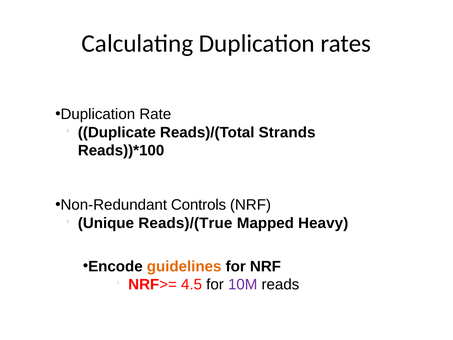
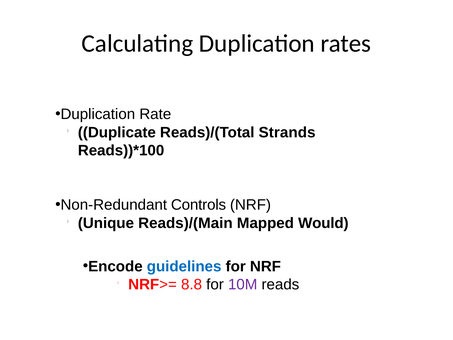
Reads)/(True: Reads)/(True -> Reads)/(Main (185, 223)
Heavy: Heavy -> Would (323, 223)
guidelines colour: orange -> blue (184, 266)
4.5: 4.5 -> 8.8 (192, 284)
